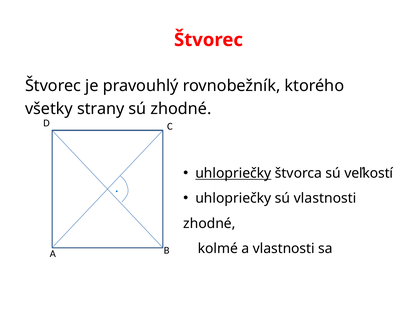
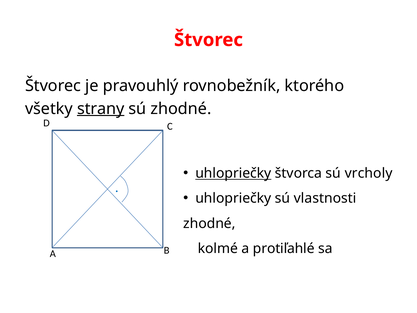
strany underline: none -> present (101, 109)
veľkostí: veľkostí -> vrcholy (369, 173)
a vlastnosti: vlastnosti -> protiľahlé (284, 248)
